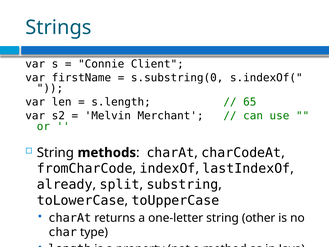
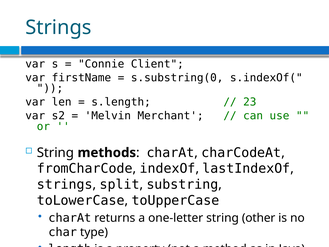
65: 65 -> 23 (250, 102)
already: already -> strings (65, 184)
